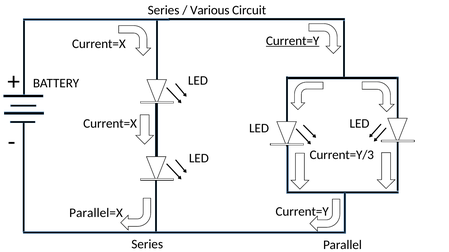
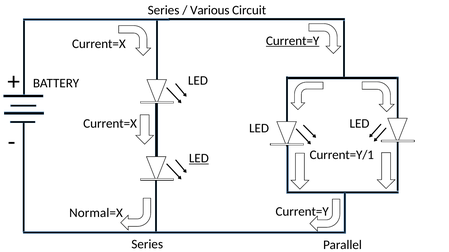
Current=Y/3: Current=Y/3 -> Current=Y/1 (342, 155)
LED underline: none -> present (199, 159)
Parallel=X: Parallel=X -> Normal=X (96, 213)
